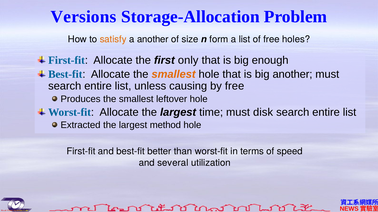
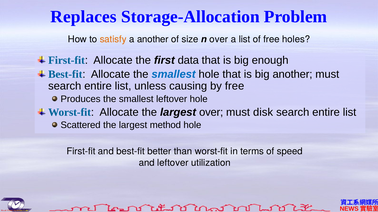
Versions: Versions -> Replaces (84, 17)
n form: form -> over (219, 39)
only: only -> data (188, 60)
smallest colour: orange -> blue (174, 74)
largest time: time -> over (211, 113)
Extracted: Extracted -> Scattered (81, 126)
and several: several -> leftover (173, 163)
